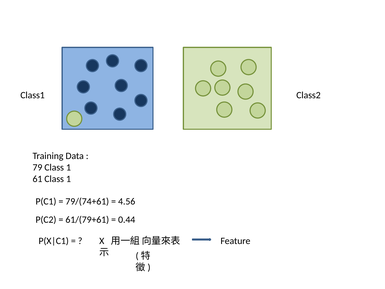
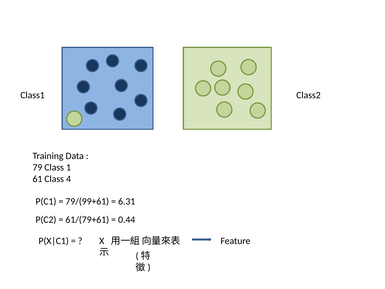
61 Class 1: 1 -> 4 (69, 179)
79/(74+61: 79/(74+61 -> 79/(99+61 (87, 201)
4.56: 4.56 -> 6.31 (127, 201)
